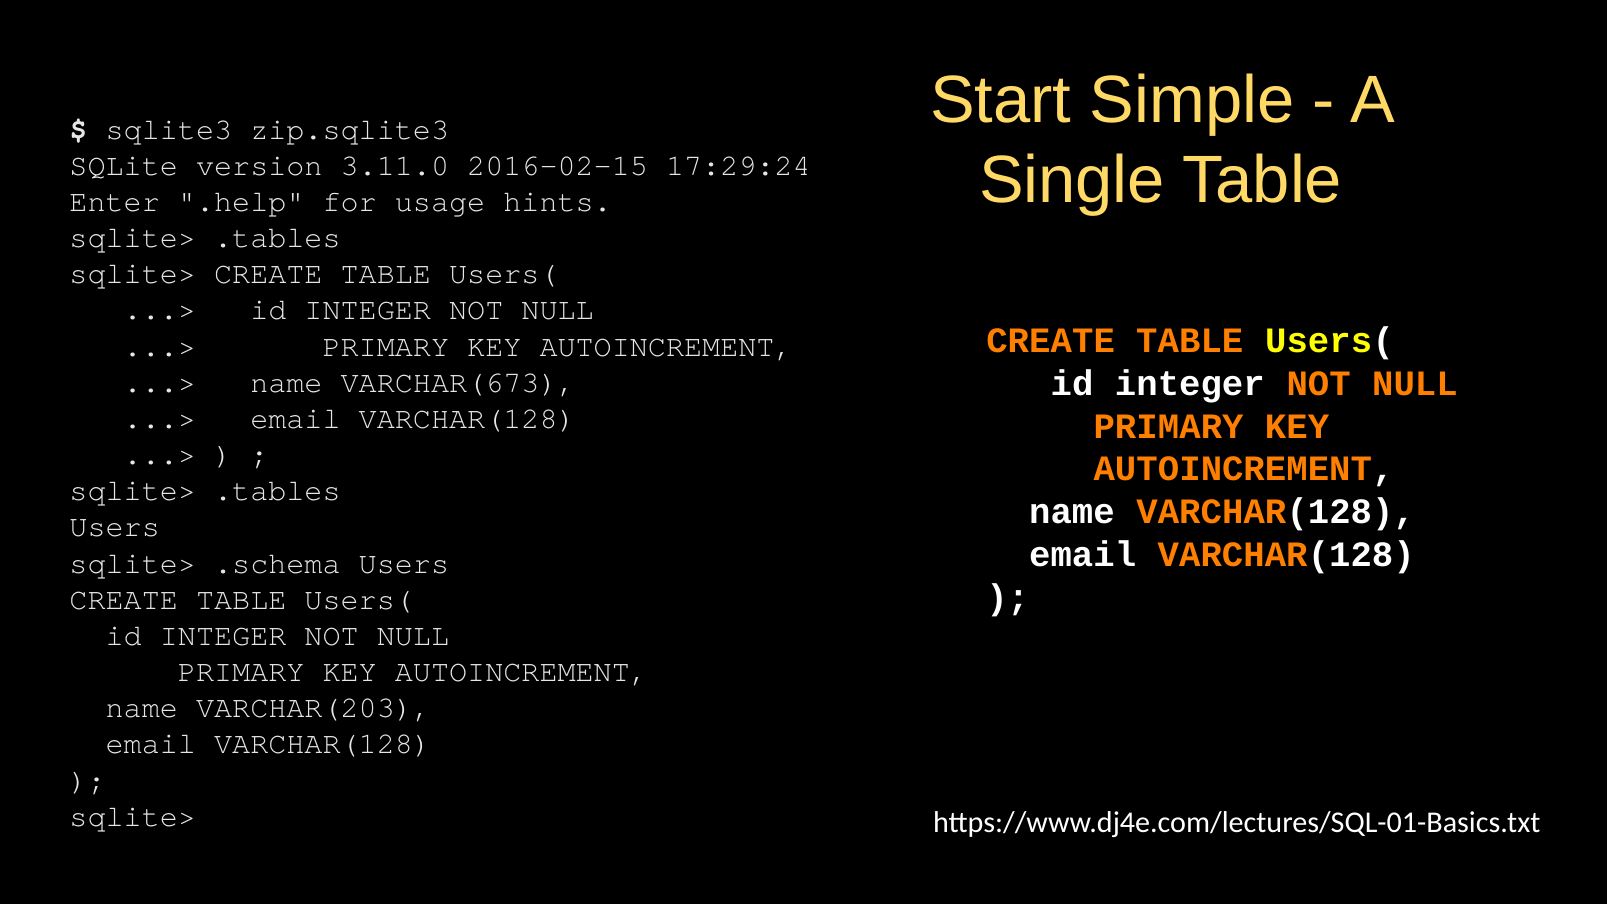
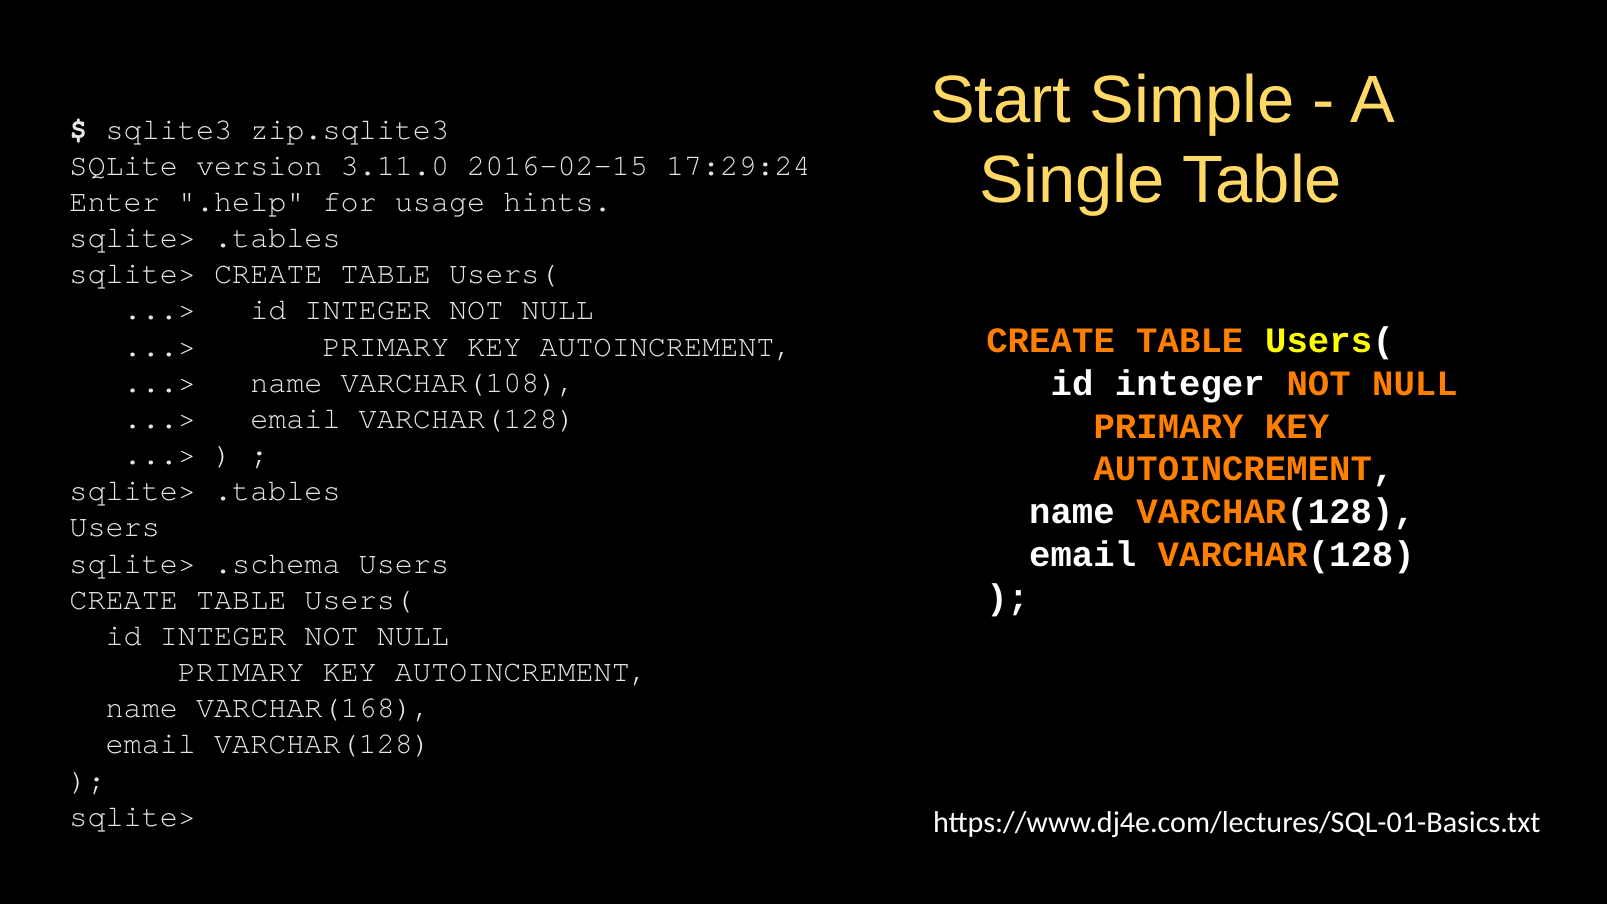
VARCHAR(673: VARCHAR(673 -> VARCHAR(108 (458, 382)
VARCHAR(203: VARCHAR(203 -> VARCHAR(168 (314, 708)
